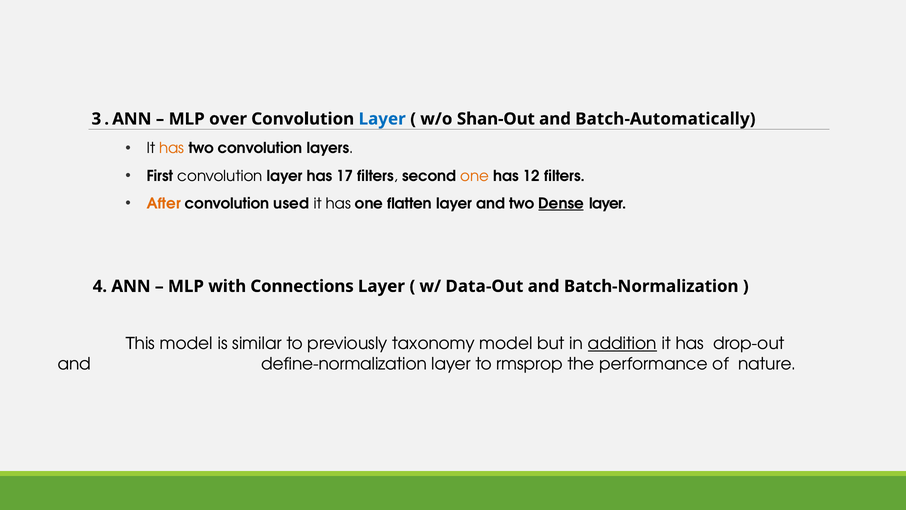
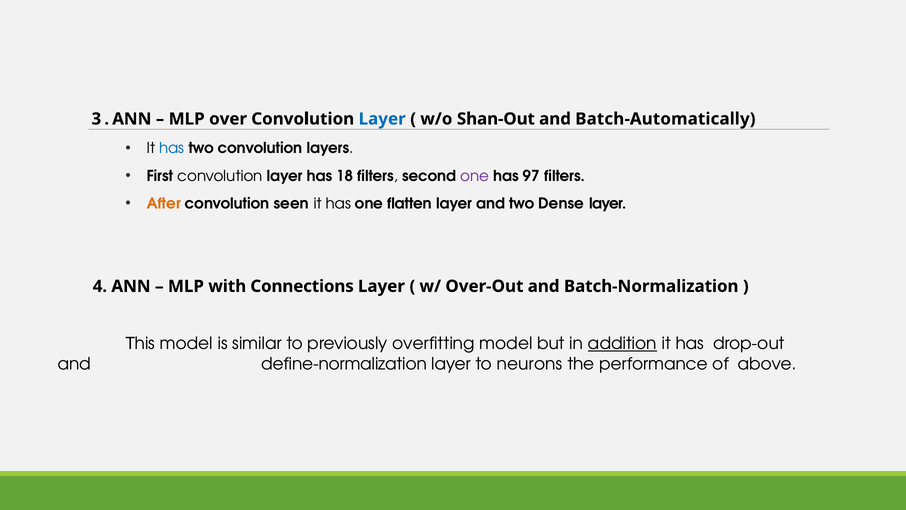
has colour: orange -> blue (172, 148)
17: 17 -> 18 (345, 176)
one colour: orange -> purple (475, 176)
12: 12 -> 97 (531, 176)
used: used -> seen (291, 203)
Dense underline: present -> none (561, 203)
Data-Out: Data-Out -> Over-Out (484, 286)
taxonomy: taxonomy -> overfitting (434, 343)
rmsprop: rmsprop -> neurons (530, 364)
nature: nature -> above (767, 364)
